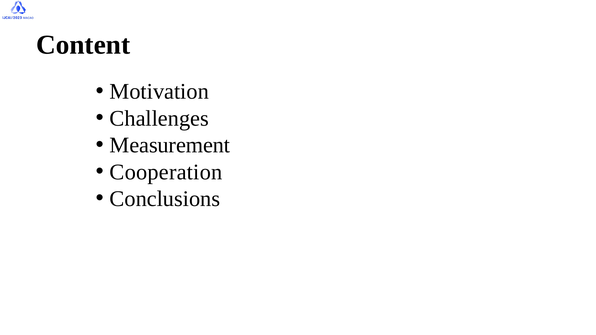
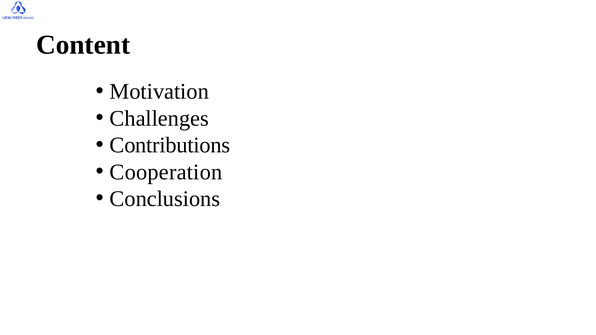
Measurement: Measurement -> Contributions (170, 145)
